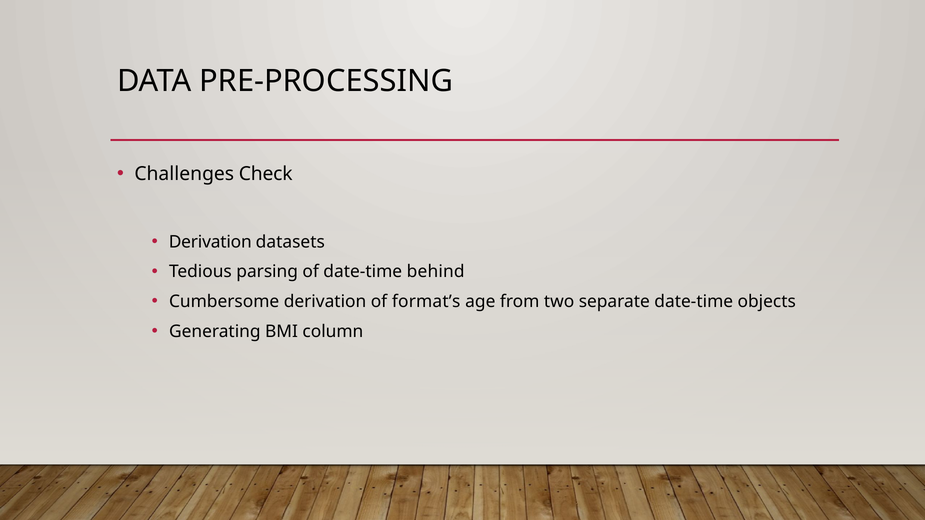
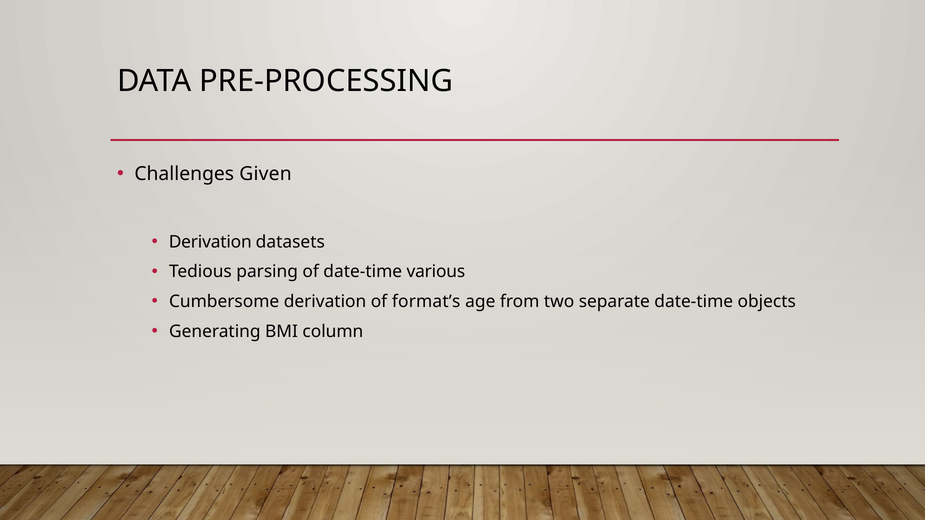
Check: Check -> Given (265, 174)
behind: behind -> various (436, 272)
